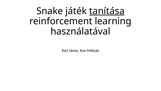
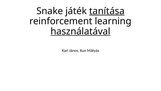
használatával underline: none -> present (80, 31)
